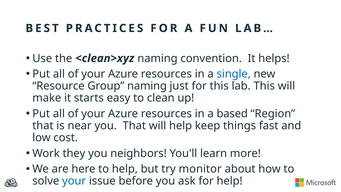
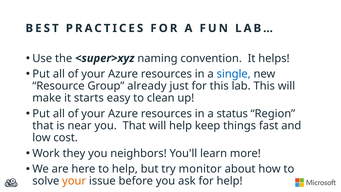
<clean>xyz: <clean>xyz -> <super>xyz (105, 58)
Group naming: naming -> already (147, 86)
based: based -> status (232, 114)
your colour: blue -> orange (74, 181)
